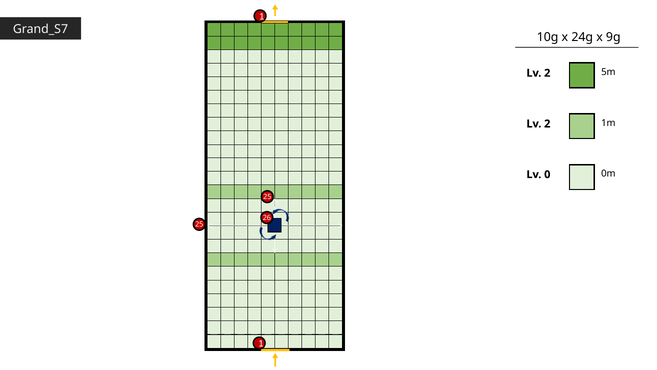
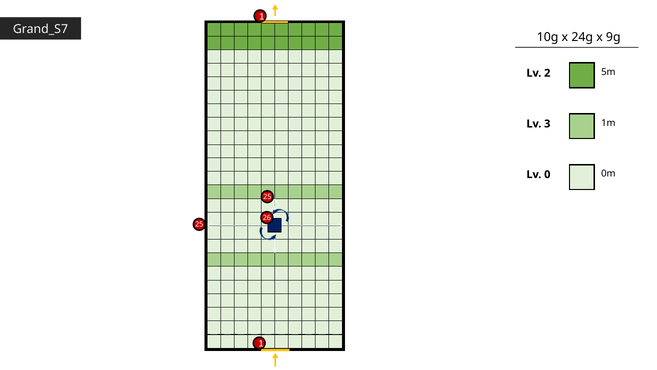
2: 2 -> 3 (547, 124)
